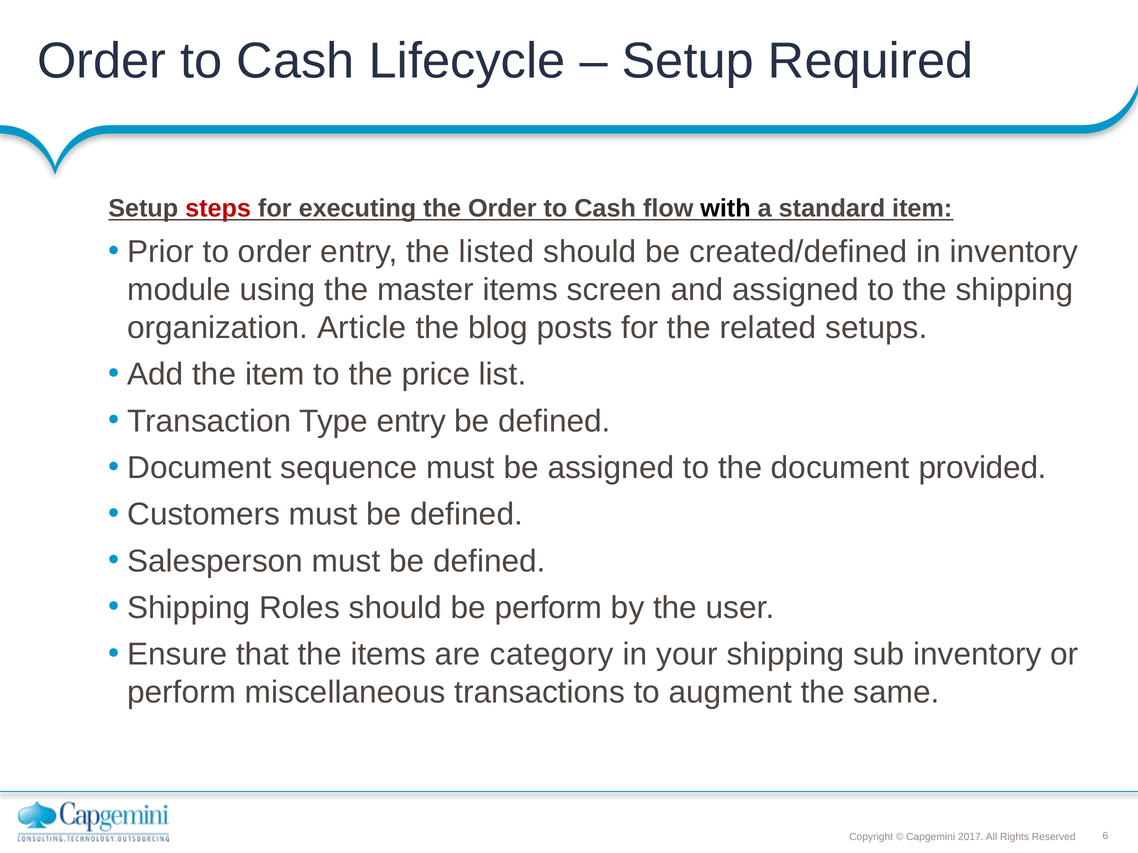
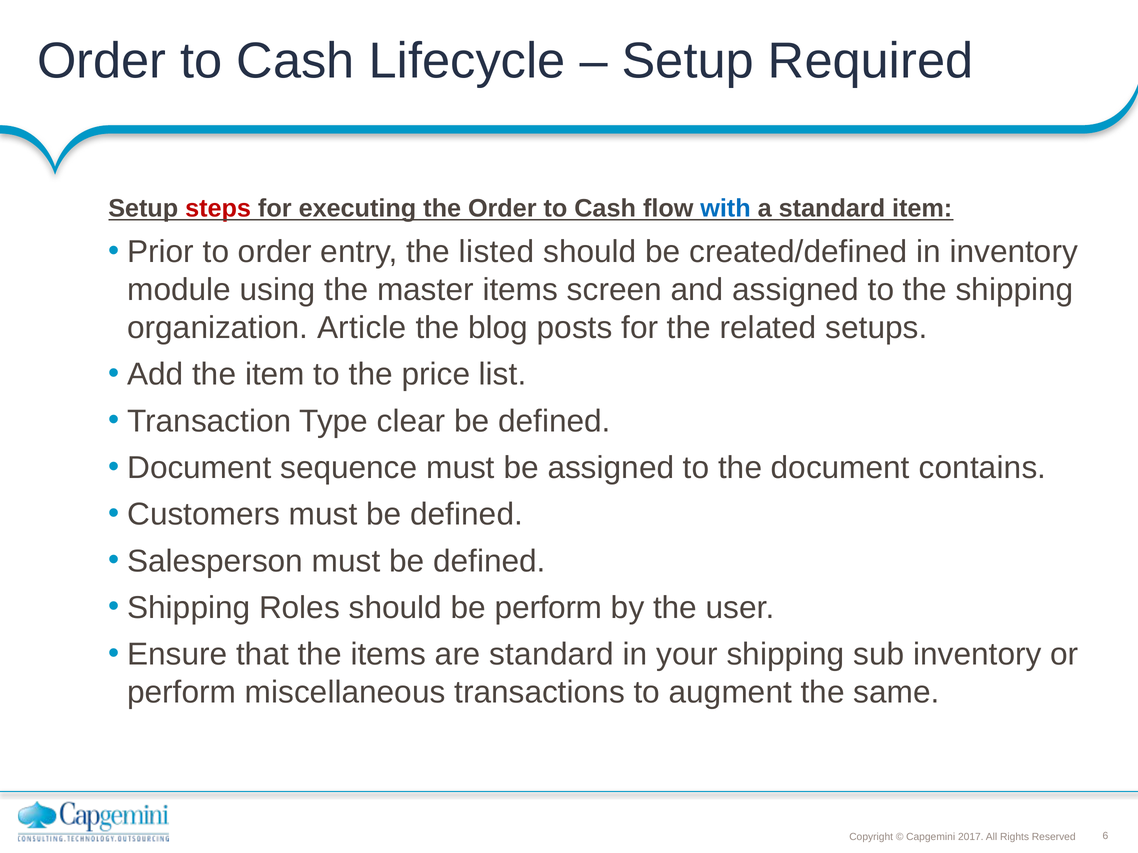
with colour: black -> blue (725, 208)
Type entry: entry -> clear (411, 421)
provided: provided -> contains (982, 468)
are category: category -> standard (552, 655)
